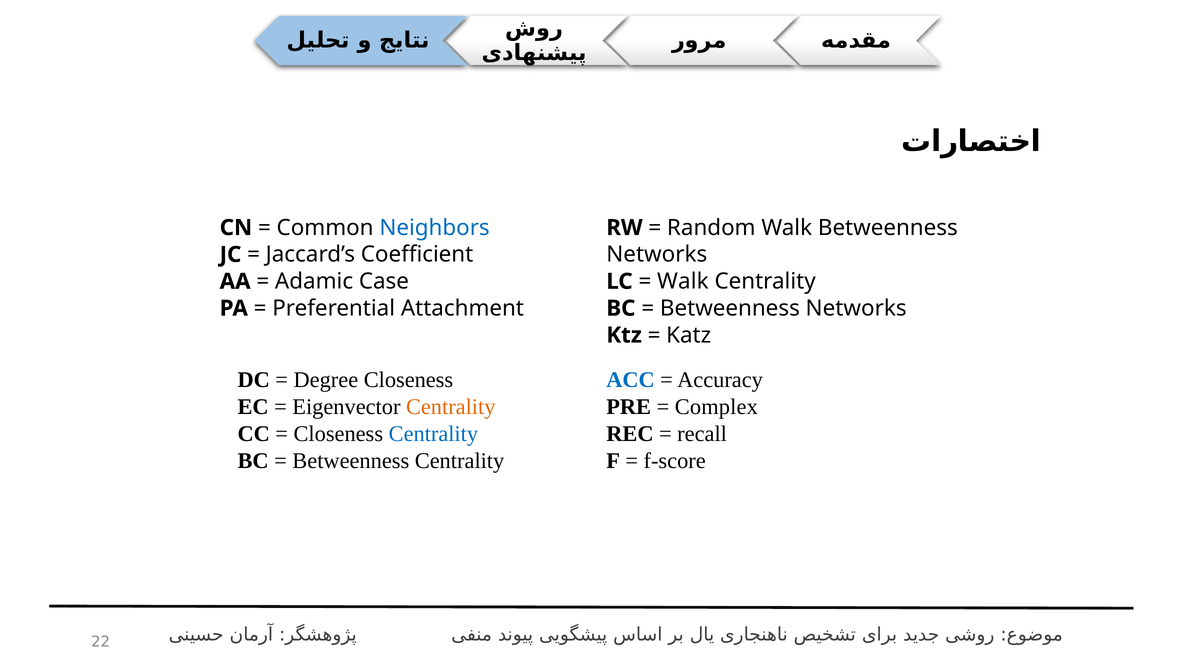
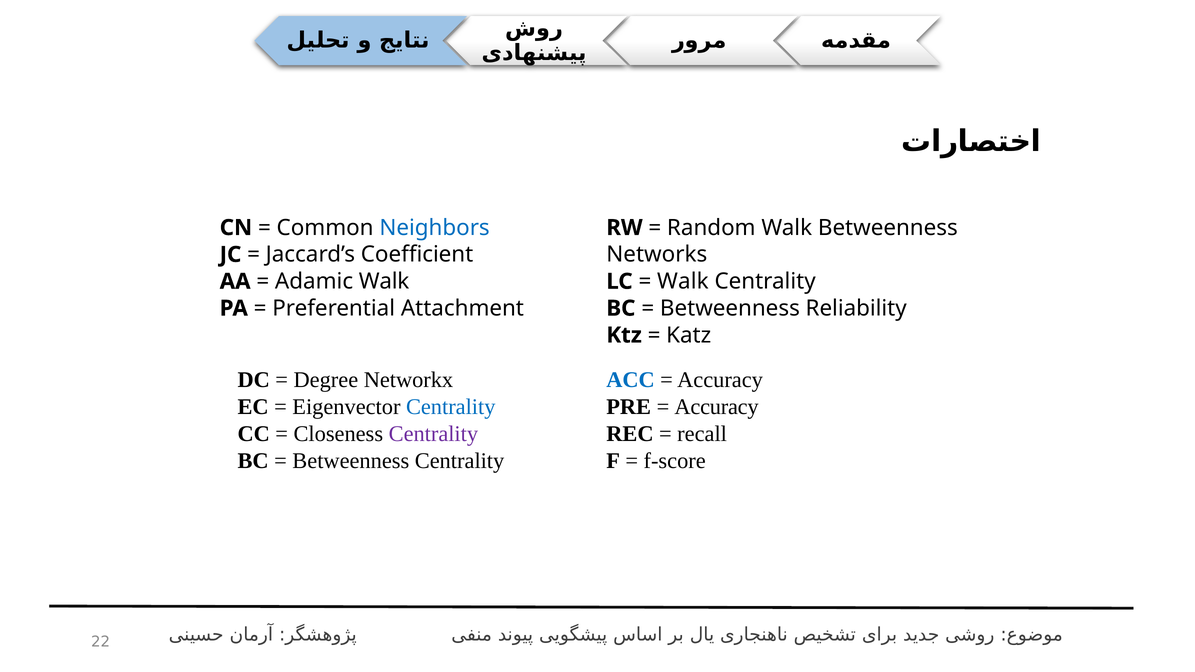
Adamic Case: Case -> Walk (384, 282)
Networks: Networks -> Reliability (856, 308)
Degree Closeness: Closeness -> Networkx (408, 380)
Centrality colour: orange -> blue (451, 407)
Complex: Complex -> Accuracy (717, 407)
Centrality colour: blue -> purple (433, 434)
